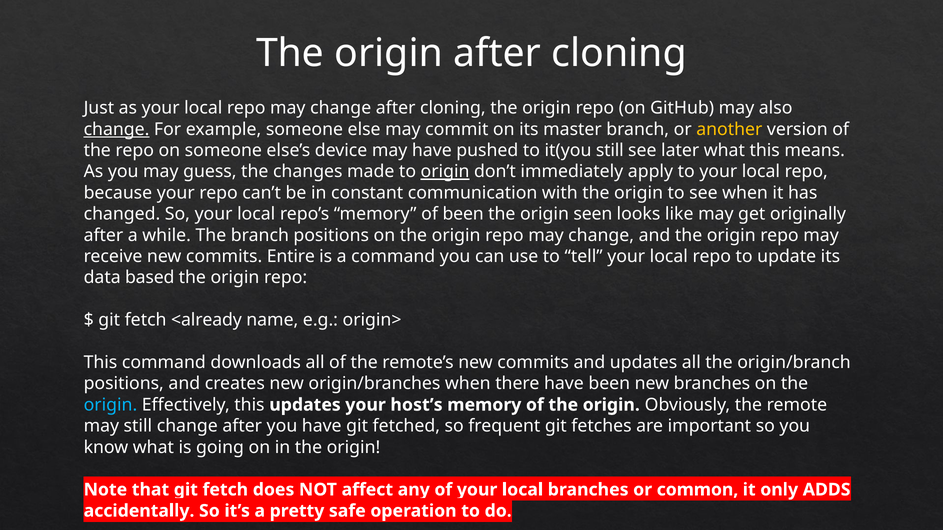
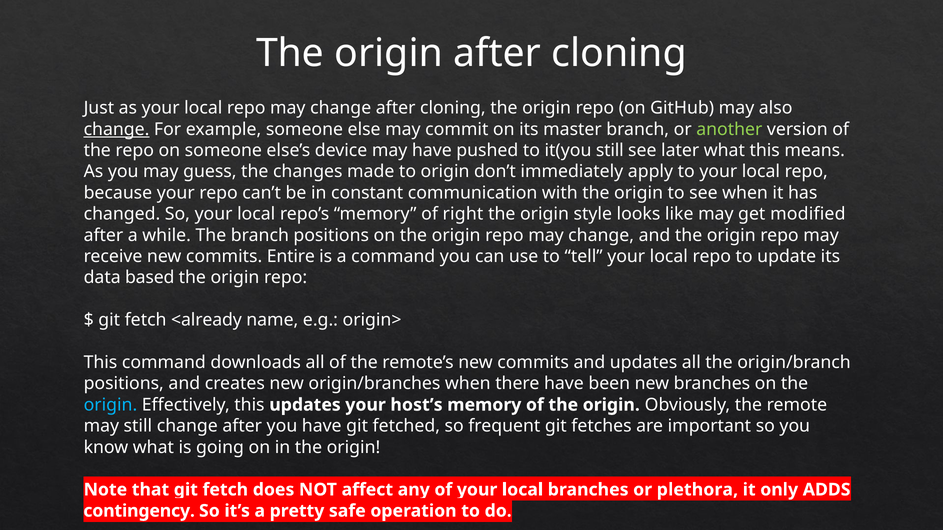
another colour: yellow -> light green (729, 129)
origin underline: present -> none (445, 172)
of been: been -> right (463, 214)
seen: seen -> style (593, 214)
originally: originally -> modified (808, 214)
common: common -> plethora (697, 490)
accidentally: accidentally -> contingency (139, 511)
